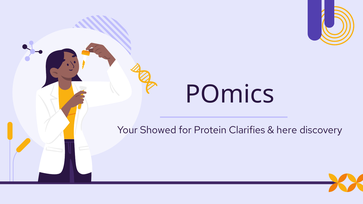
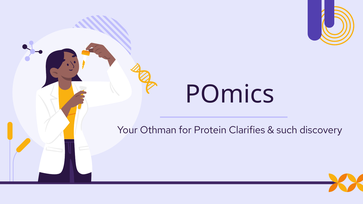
Showed: Showed -> Othman (158, 130)
here: here -> such (287, 130)
